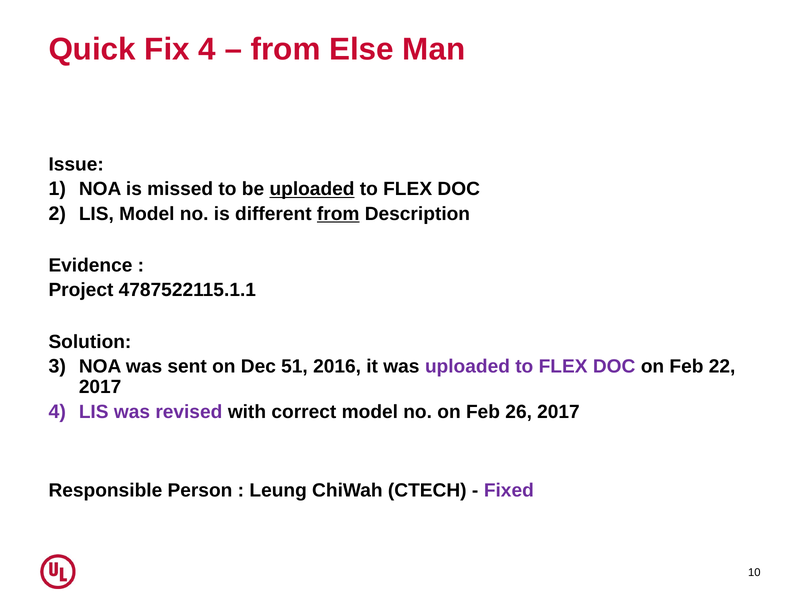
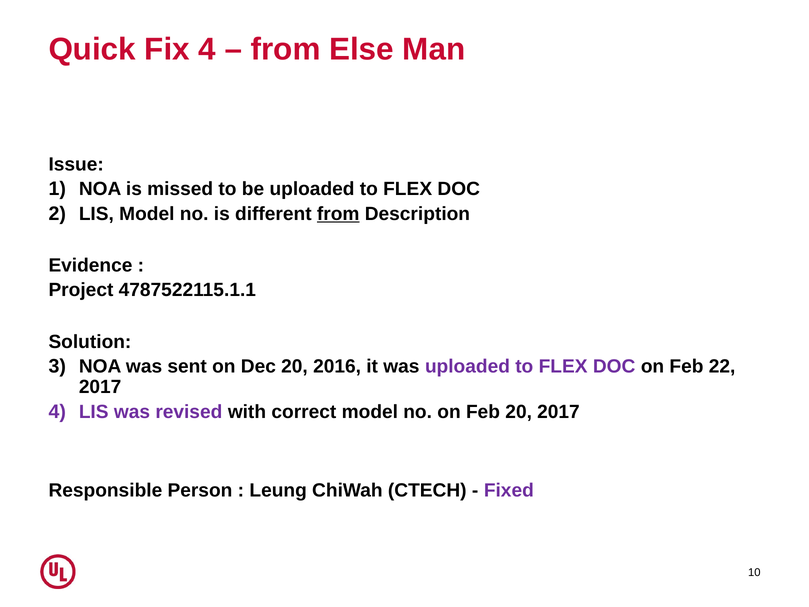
uploaded underline: present -> none (312, 189)
Dec 51: 51 -> 20 (294, 366)
Feb 26: 26 -> 20 (519, 412)
